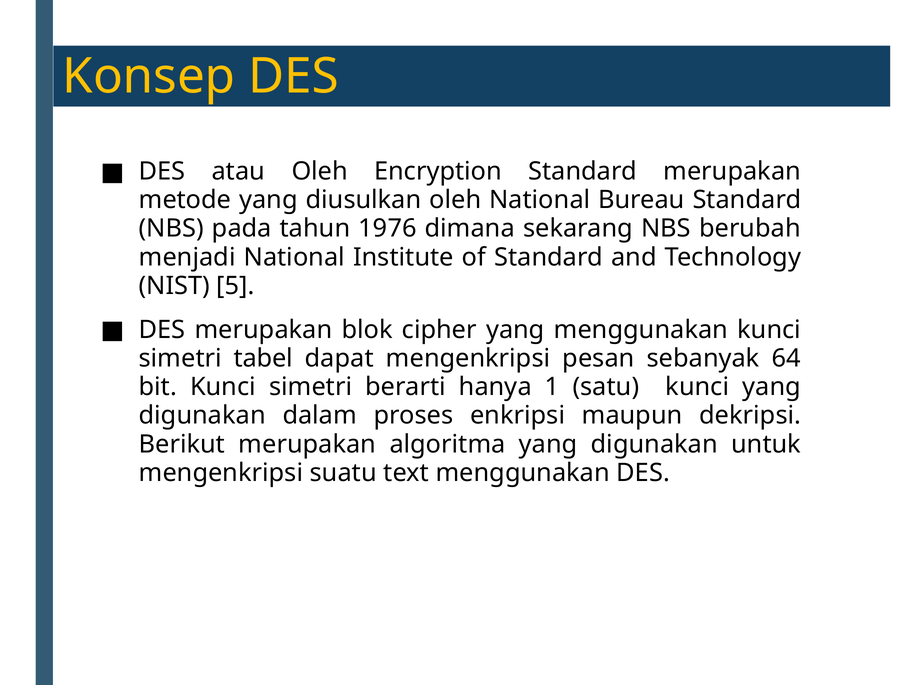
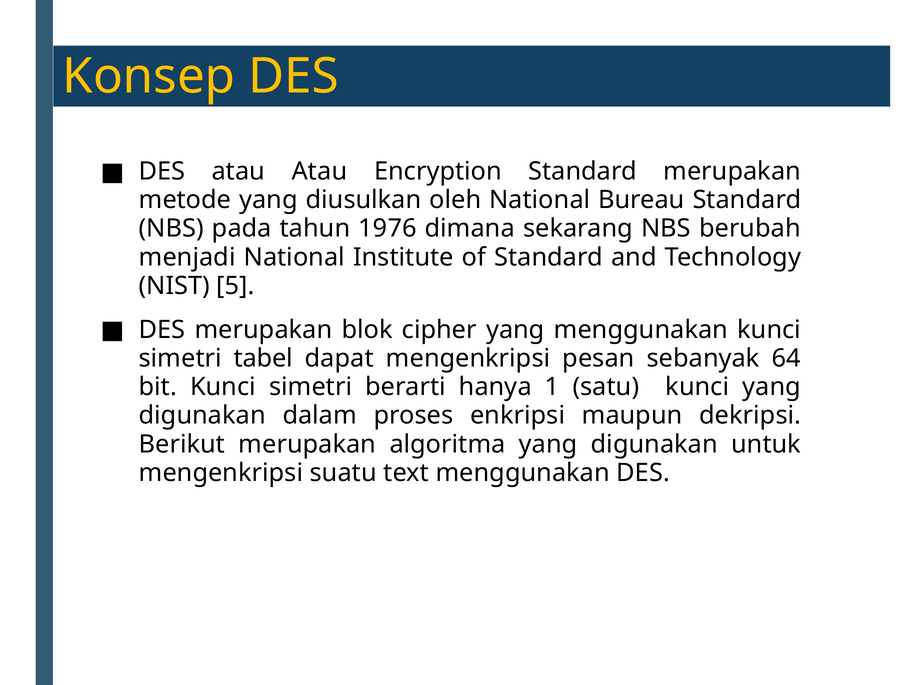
atau Oleh: Oleh -> Atau (320, 171)
